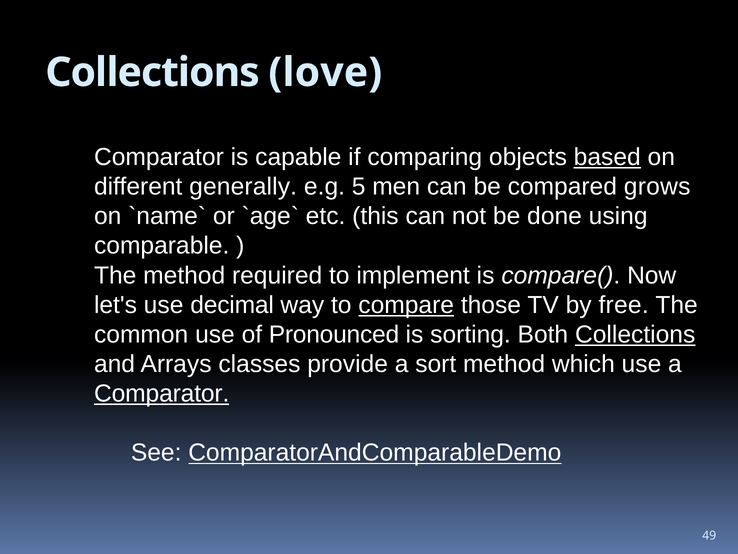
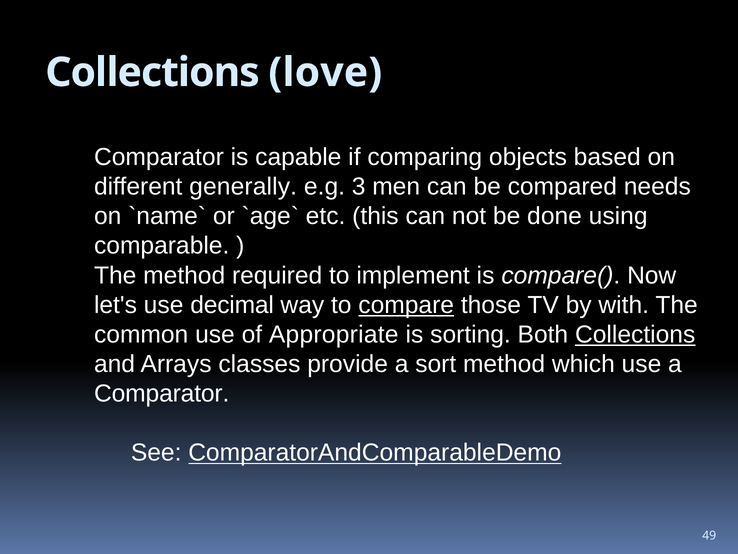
based underline: present -> none (607, 157)
5: 5 -> 3 (359, 187)
grows: grows -> needs (657, 187)
free: free -> with (624, 305)
Pronounced: Pronounced -> Appropriate (334, 334)
Comparator underline: present -> none (162, 393)
